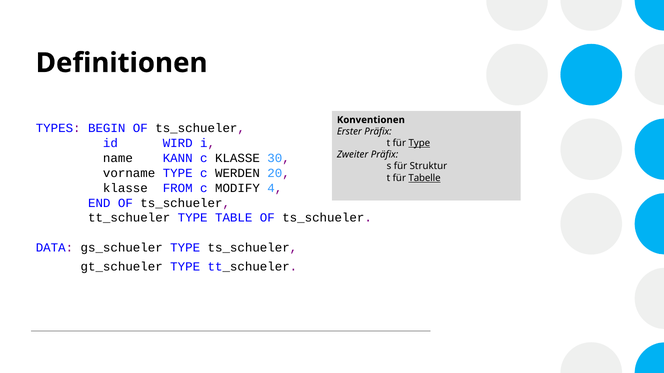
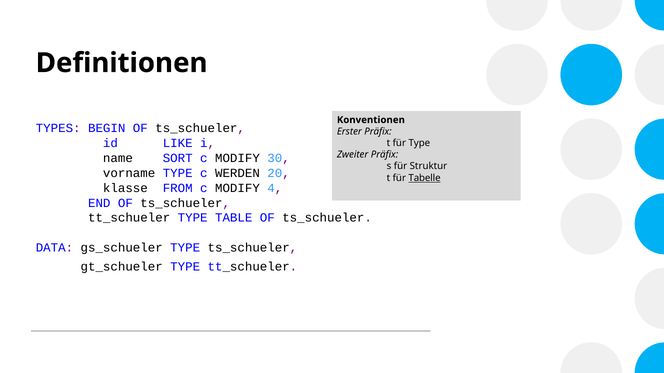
WIRD: WIRD -> LIKE (178, 143)
Type underline: present -> none (419, 143)
KANN: KANN -> SORT (178, 158)
KLASSE: KLASSE -> MODIFY (237, 158)
